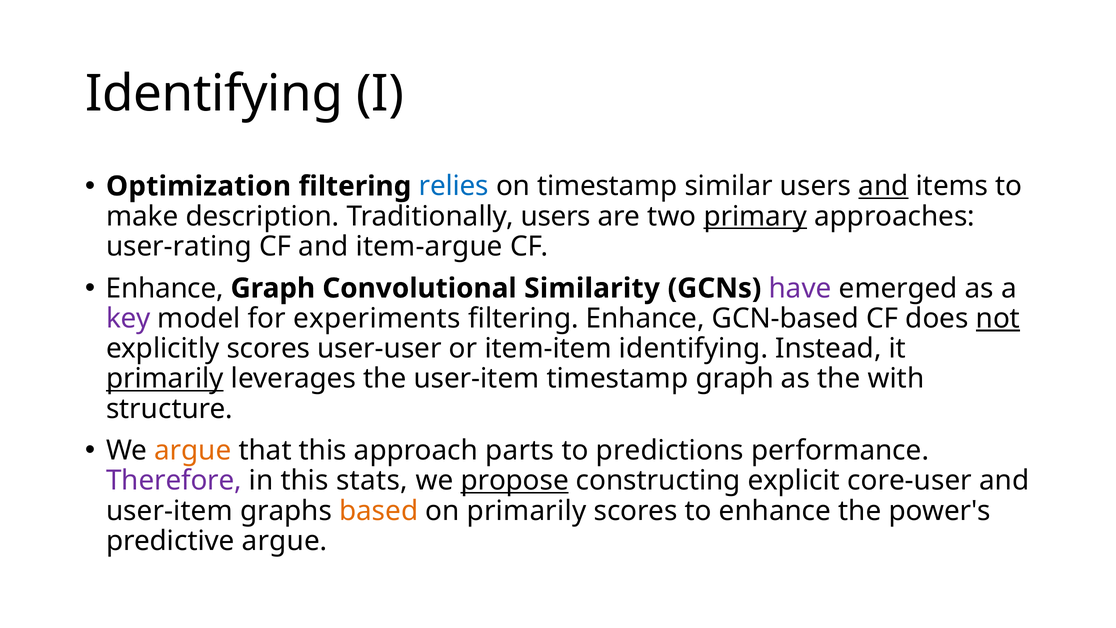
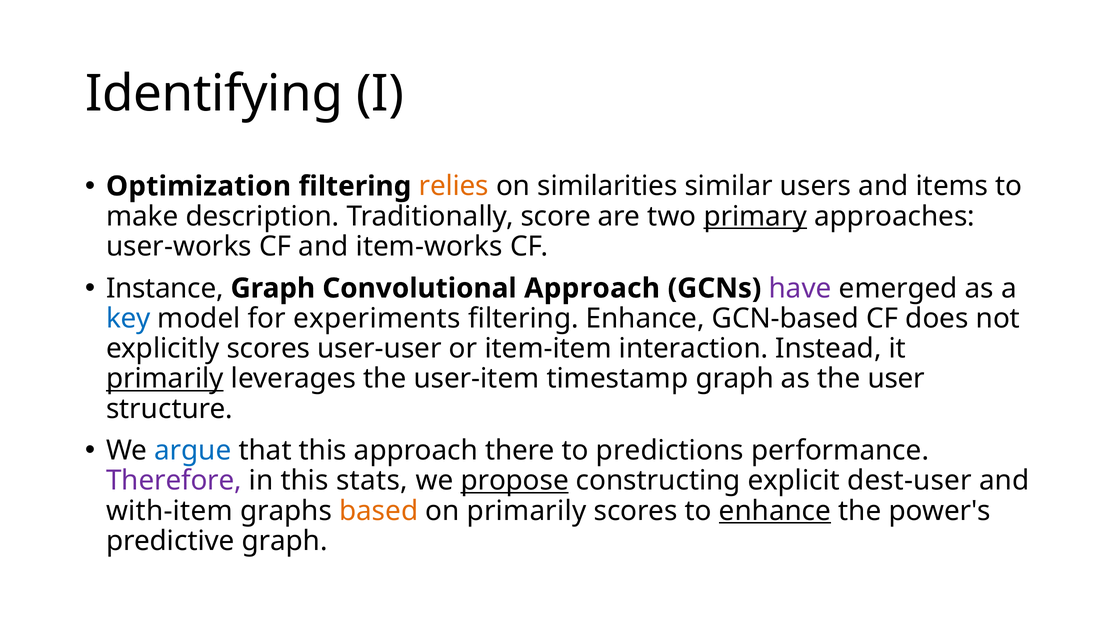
relies colour: blue -> orange (454, 186)
on timestamp: timestamp -> similarities (607, 186)
and underline: present -> none (883, 186)
Traditionally users: users -> score (556, 216)
user-rating: user-rating -> user-works (179, 246)
item-argue: item-argue -> item-works (429, 246)
Enhance: Enhance -> Instance (165, 288)
Convolutional Similarity: Similarity -> Approach (592, 288)
key colour: purple -> blue (128, 318)
not underline: present -> none (998, 318)
item-item identifying: identifying -> interaction (694, 348)
with: with -> user (896, 379)
argue colour: orange -> blue (193, 450)
parts: parts -> there (520, 450)
core-user: core-user -> dest-user (909, 481)
user-item: user-item -> with-item (169, 511)
enhance underline: none -> present (775, 511)
predictive argue: argue -> graph (285, 541)
